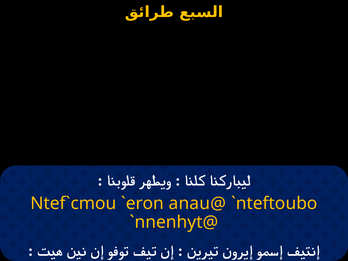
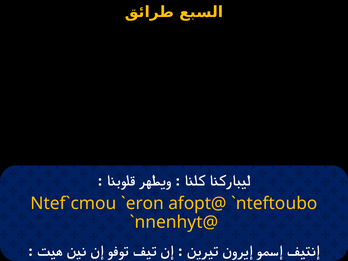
anau@: anau@ -> afopt@ (197, 203)
